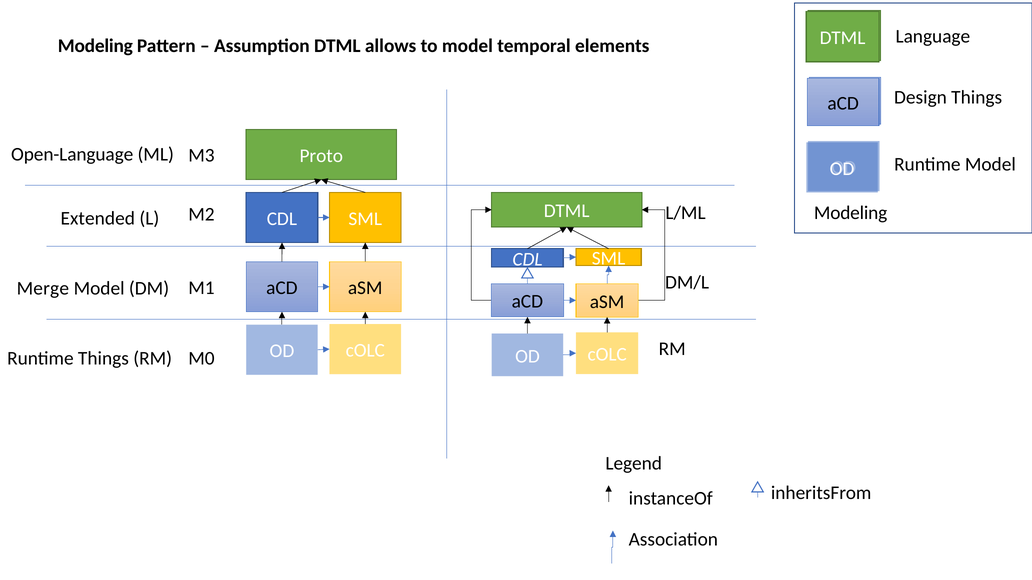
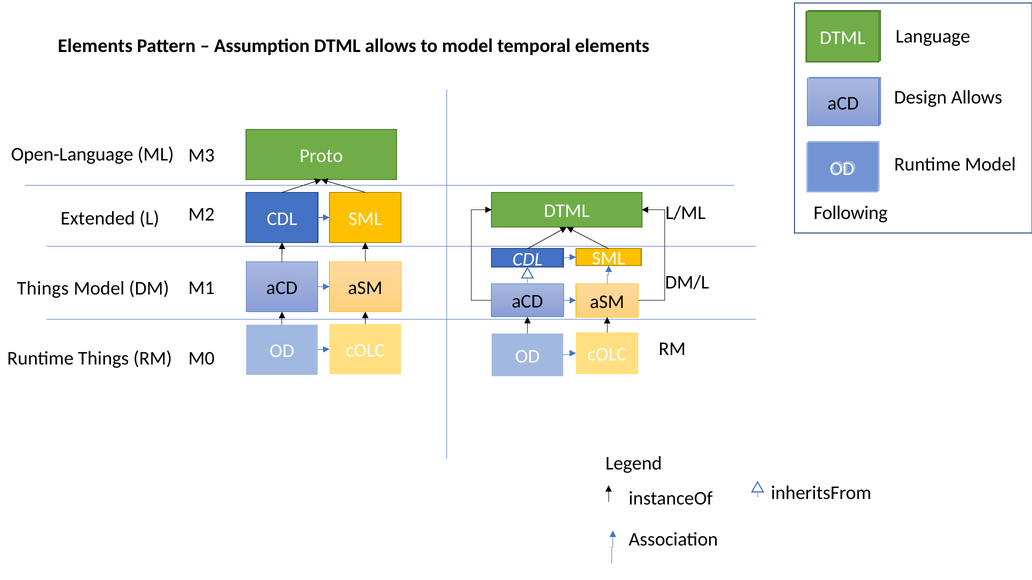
Modeling: Modeling -> Elements (95, 46)
Design Things: Things -> Allows (977, 97)
Modeling: Modeling -> Following (851, 213)
Merge: Merge -> Things (43, 289)
